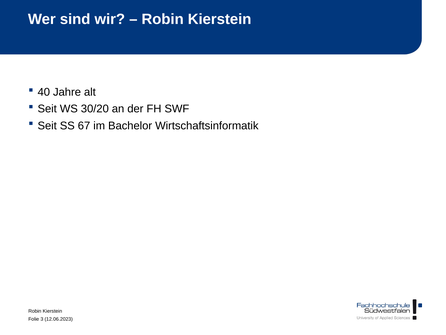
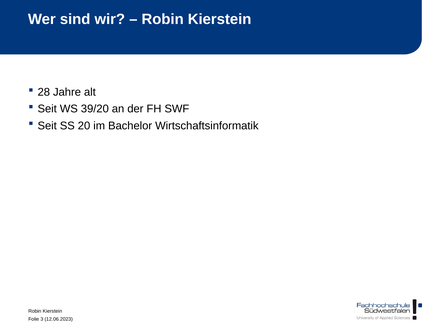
40: 40 -> 28 (44, 92)
30/20: 30/20 -> 39/20 (95, 109)
67: 67 -> 20 (84, 125)
